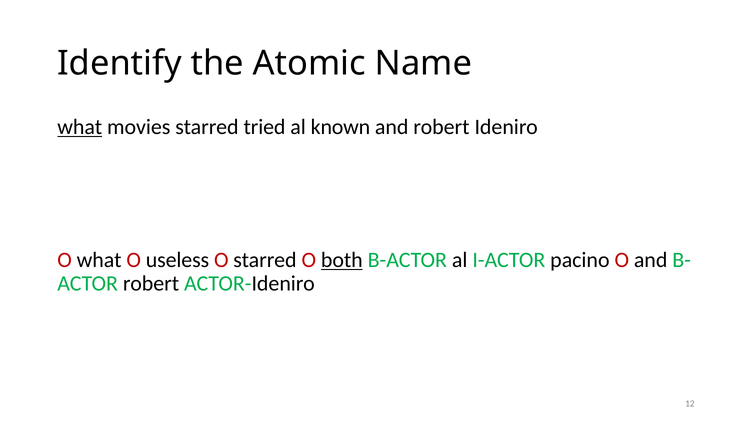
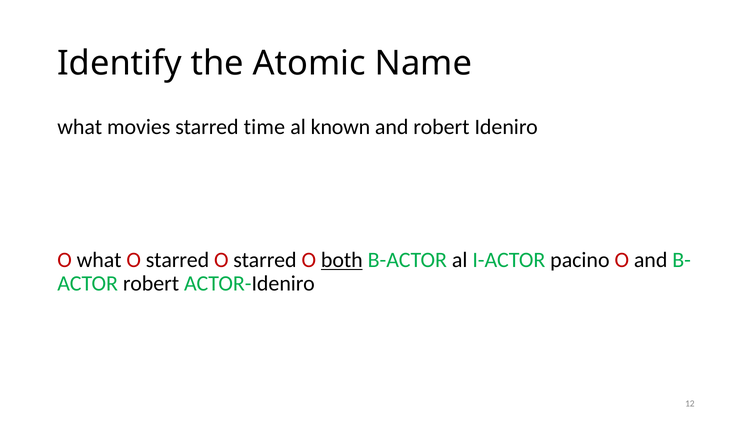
what underline: present -> none (80, 127)
tried: tried -> time (264, 127)
what O useless: useless -> starred (177, 260)
